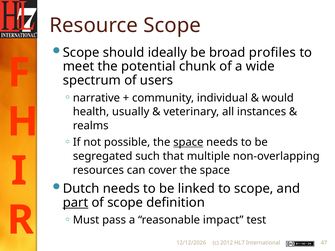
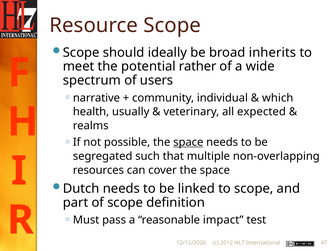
profiles: profiles -> inherits (272, 53)
chunk: chunk -> rather (198, 66)
would: would -> which (278, 98)
instances: instances -> expected (261, 112)
part underline: present -> none (76, 203)
